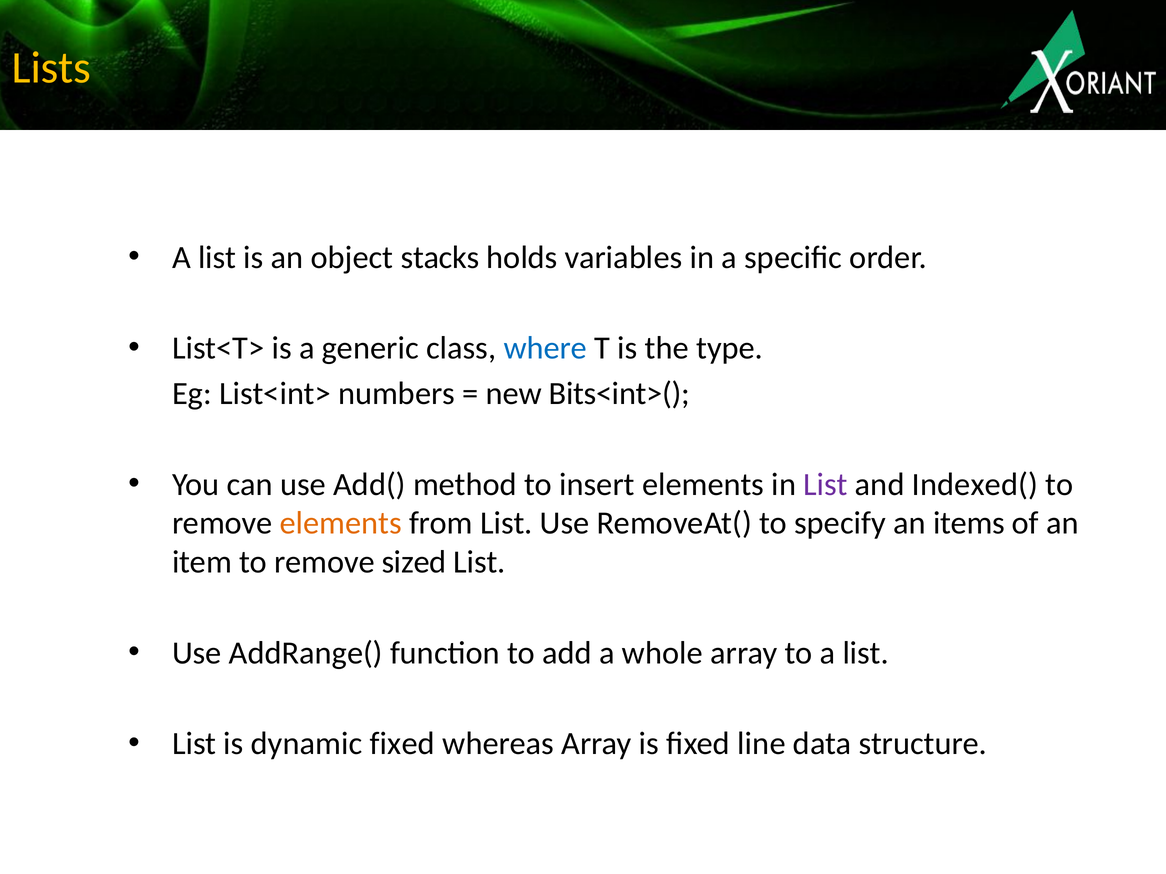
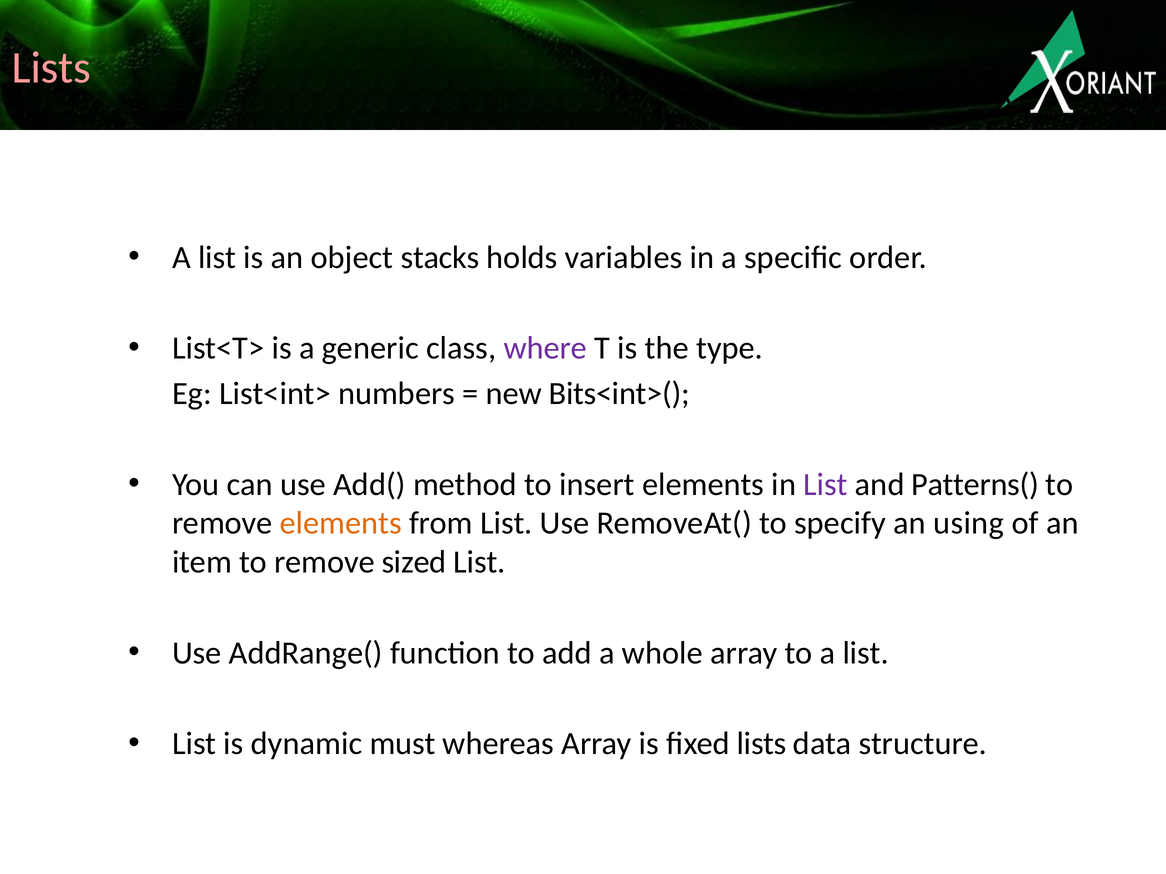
Lists colour: yellow -> pink (51, 68)
where colour: blue -> purple (545, 348)
Indexed(: Indexed( -> Patterns( (975, 485)
items: items -> using (969, 524)
dynamic fixed: fixed -> must (403, 744)
fixed line: line -> lists (762, 744)
